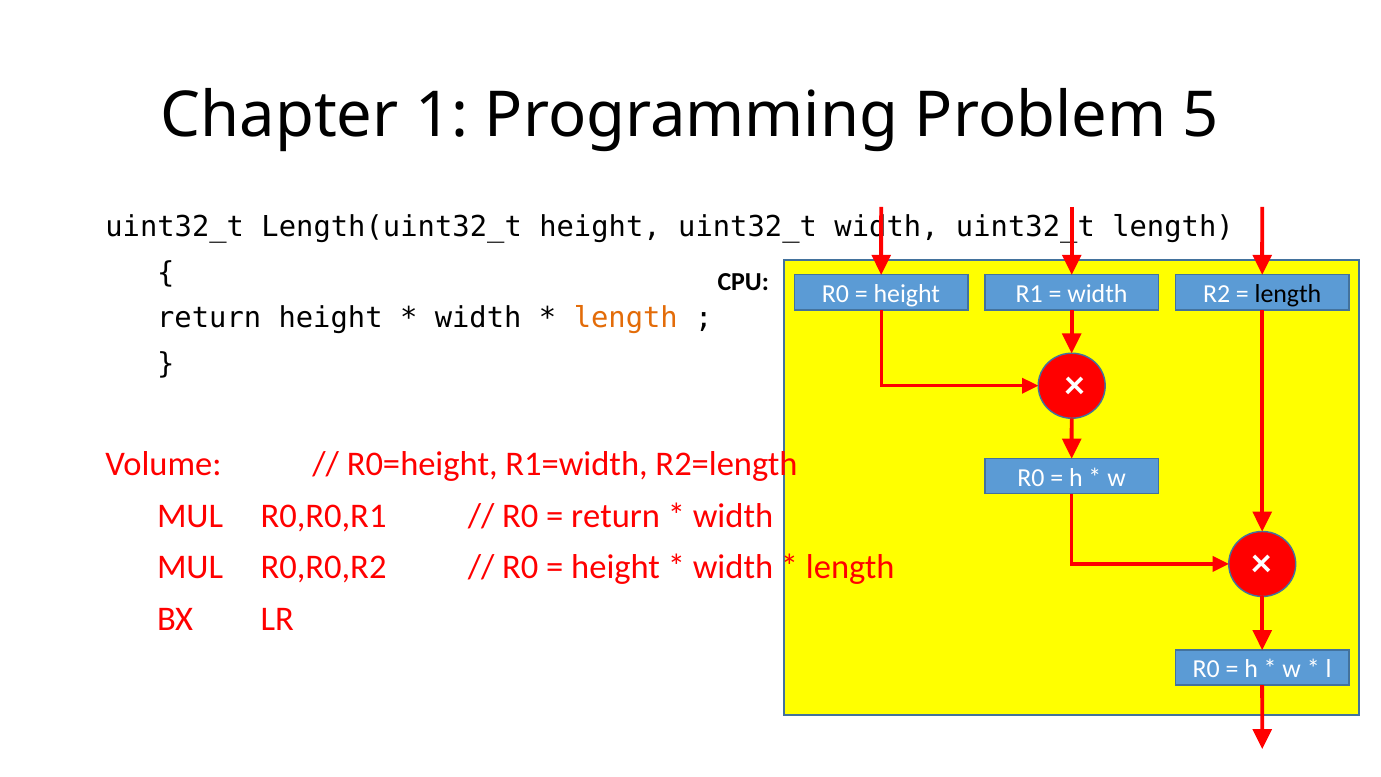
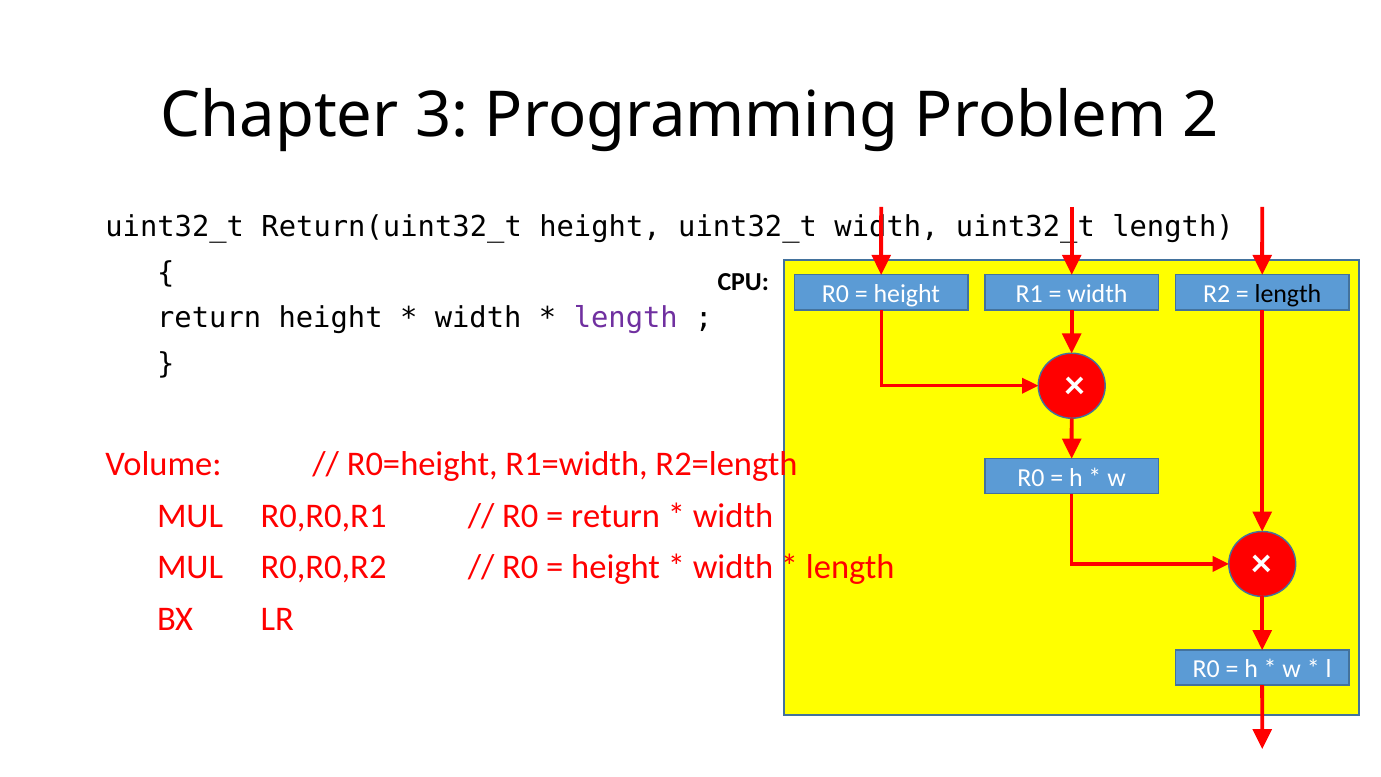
1: 1 -> 3 (442, 116)
5: 5 -> 2 (1201, 116)
Length(uint32_t: Length(uint32_t -> Return(uint32_t (392, 227)
length colour: orange -> purple (626, 318)
